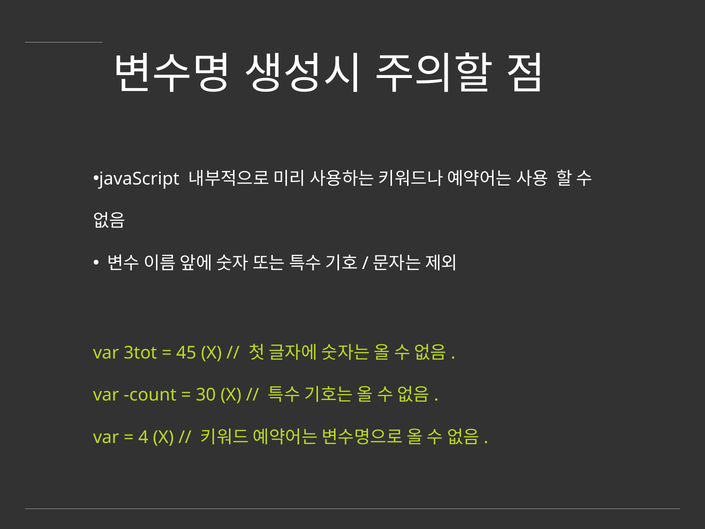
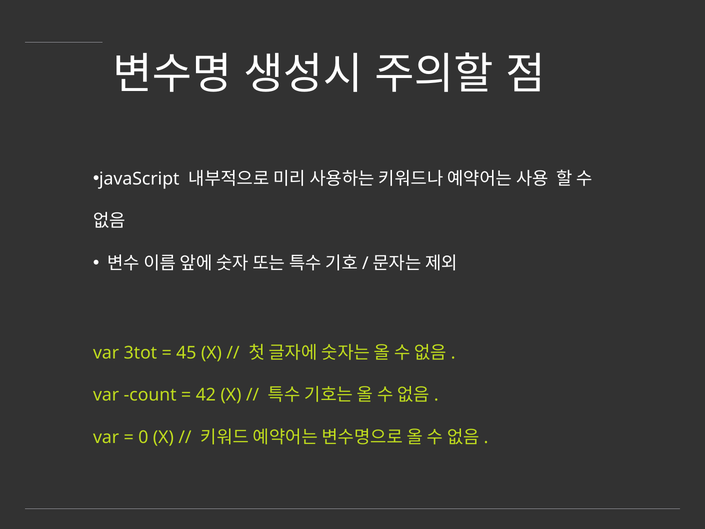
30: 30 -> 42 (206, 395)
4: 4 -> 0 (143, 437)
